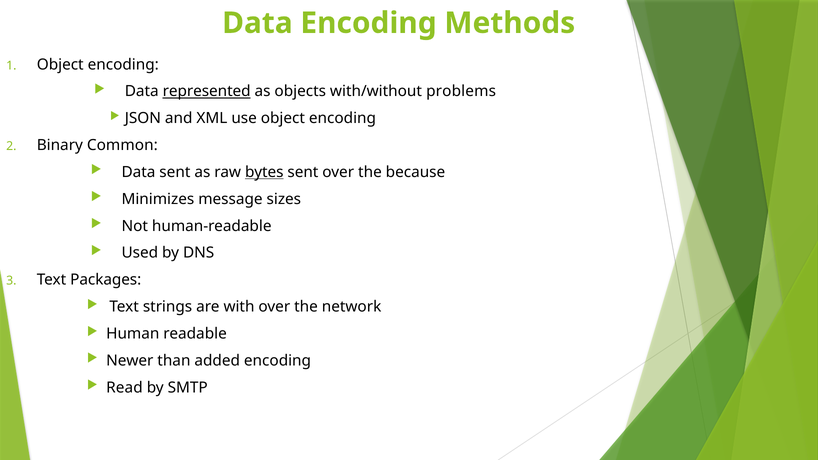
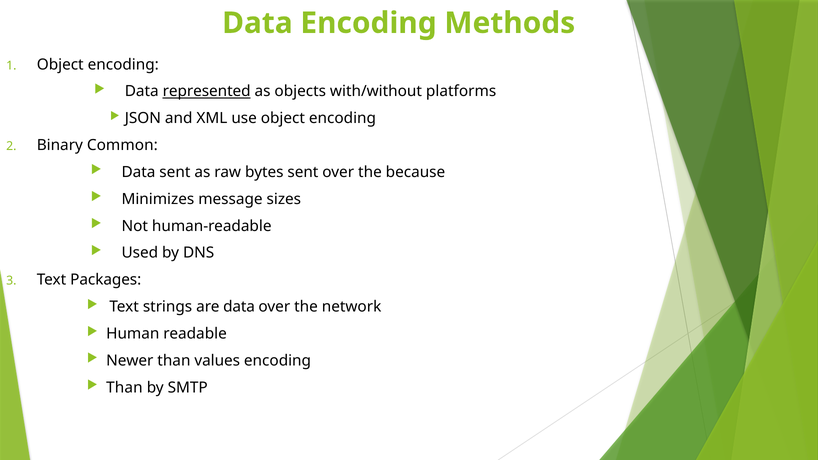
problems: problems -> platforms (461, 91)
bytes underline: present -> none (264, 172)
are with: with -> data (239, 307)
added: added -> values (217, 361)
Read: Read -> Than (124, 388)
